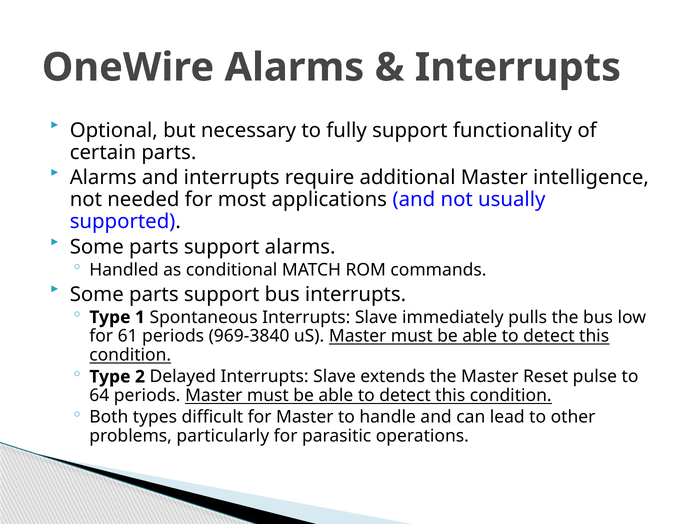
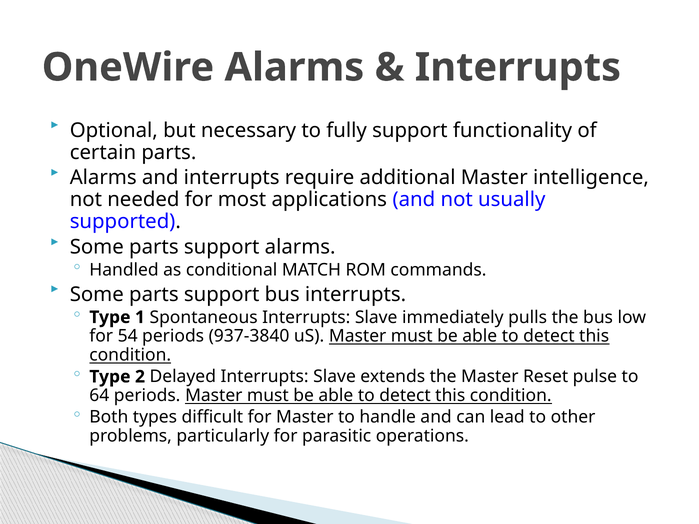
61: 61 -> 54 (128, 336)
969-3840: 969-3840 -> 937-3840 (249, 336)
